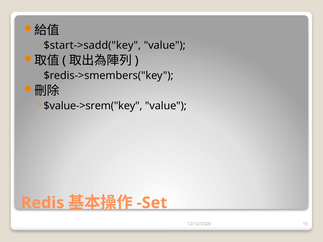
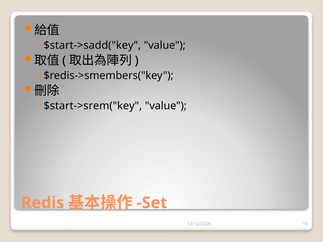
$value->srem("key: $value->srem("key -> $start->srem("key (93, 106)
